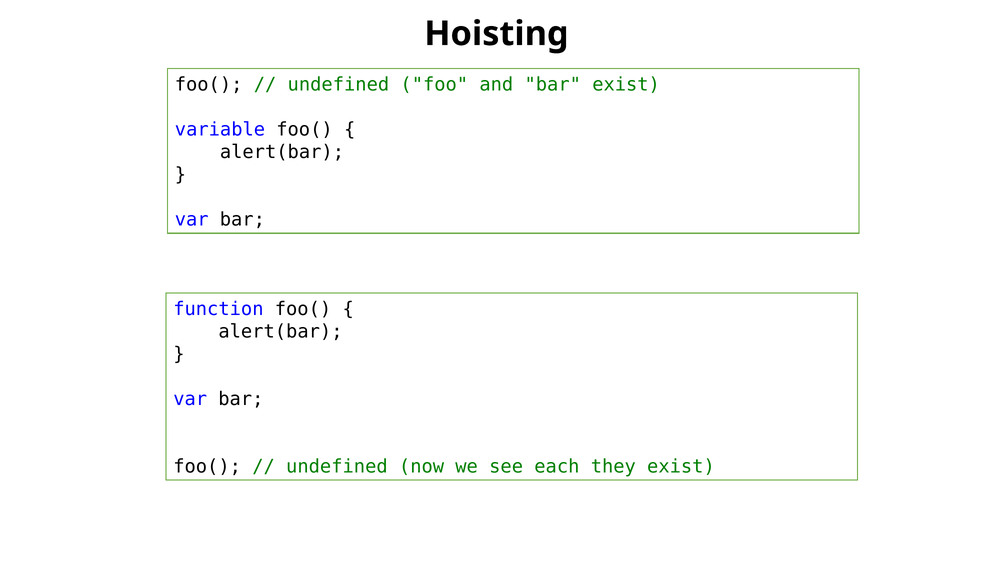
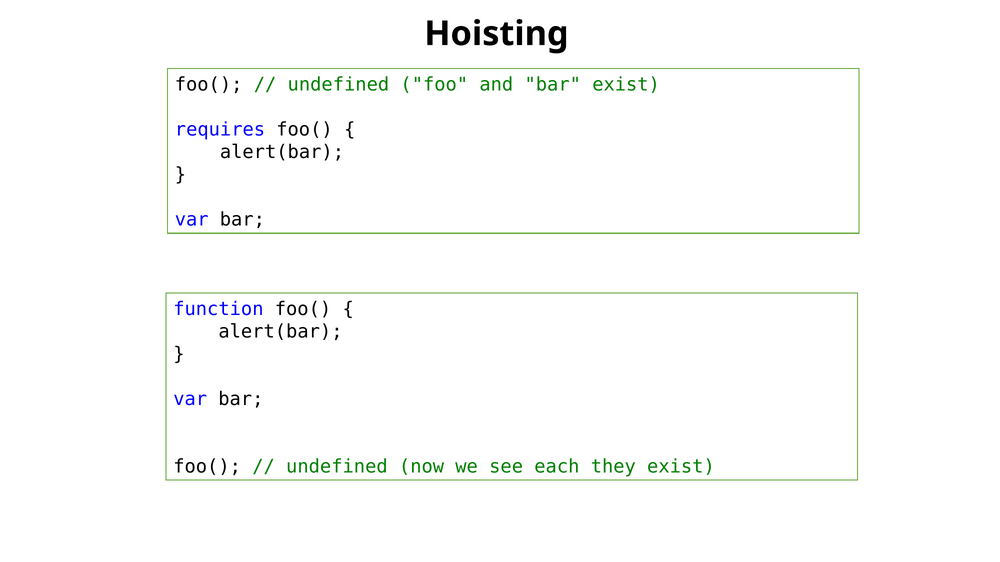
variable: variable -> requires (220, 130)
